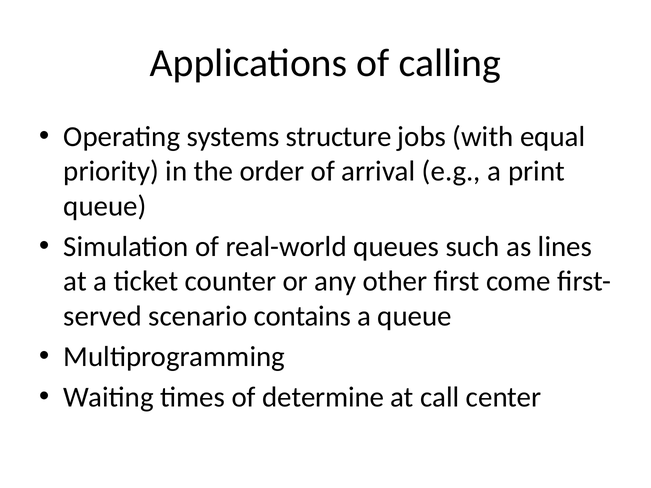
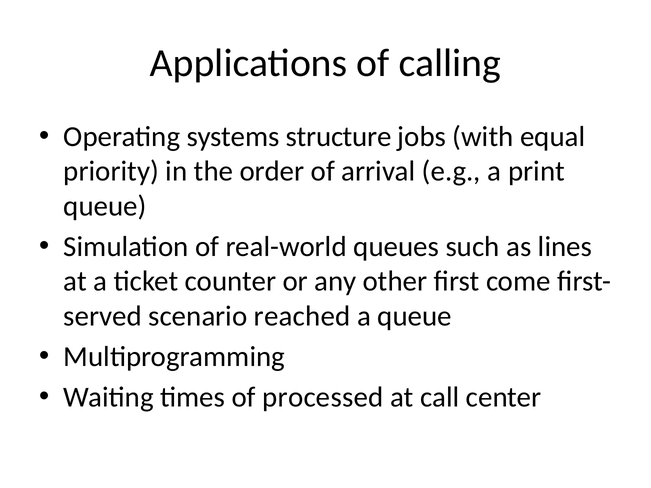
contains: contains -> reached (302, 316)
determine: determine -> processed (323, 397)
